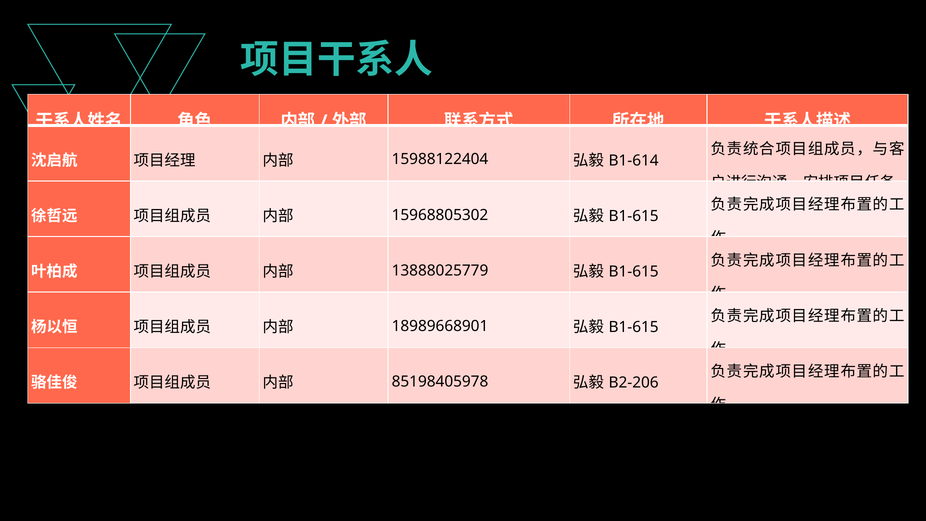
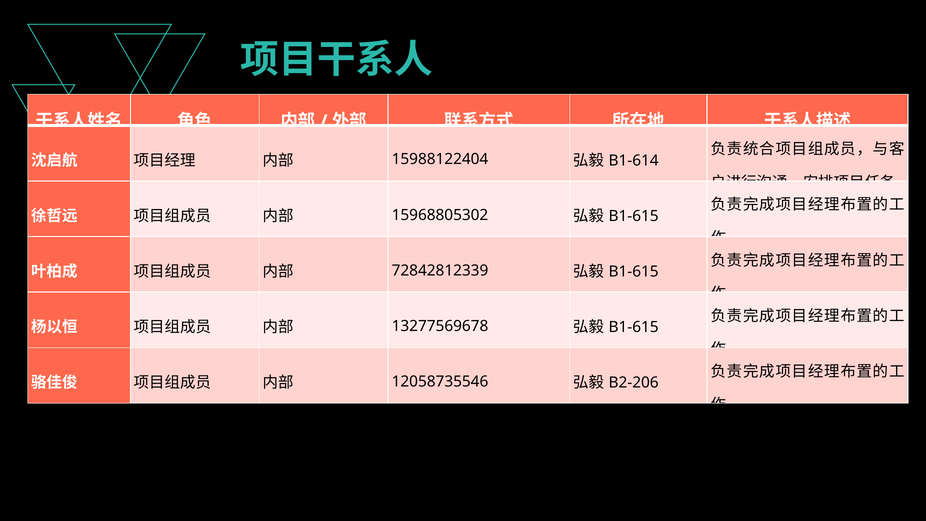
13888025779: 13888025779 -> 72842812339 (440, 270)
18989668901: 18989668901 -> 13277569678 (440, 326)
85198405978: 85198405978 -> 12058735546 (440, 381)
